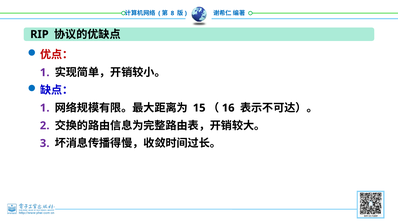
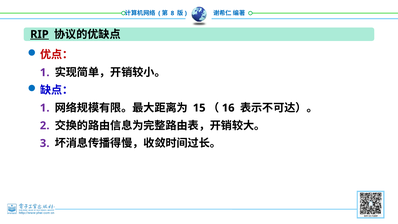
RIP underline: none -> present (39, 34)
